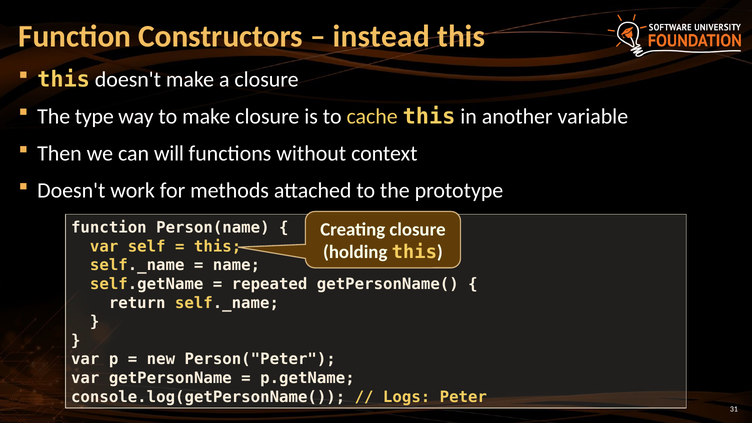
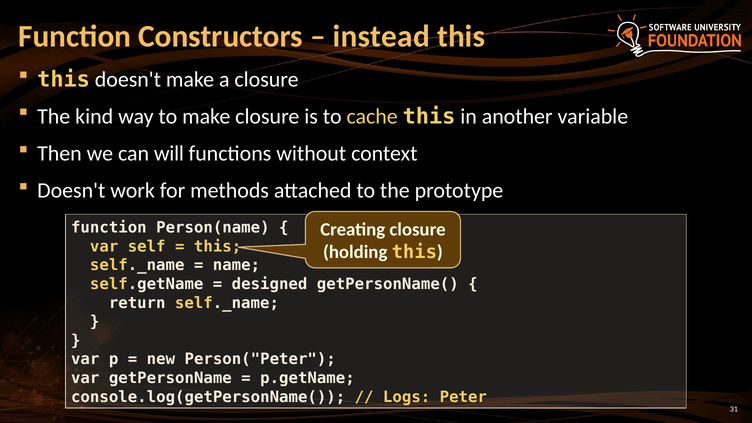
type: type -> kind (94, 116)
repeated: repeated -> designed (270, 284)
